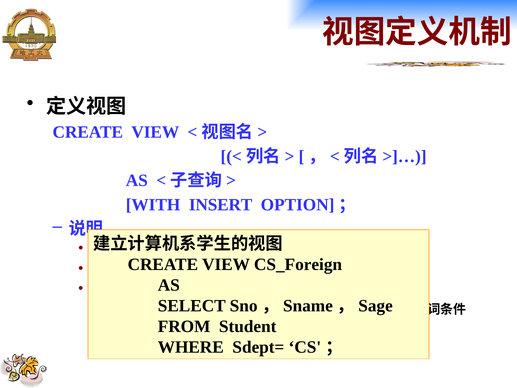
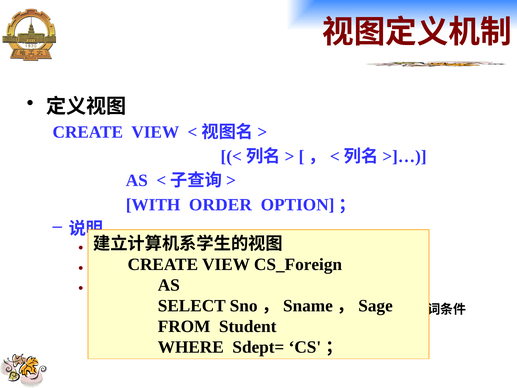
INSERT: INSERT -> ORDER (220, 205)
